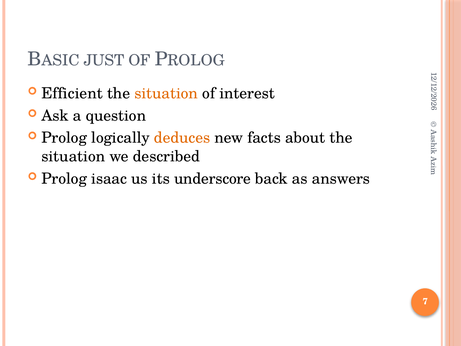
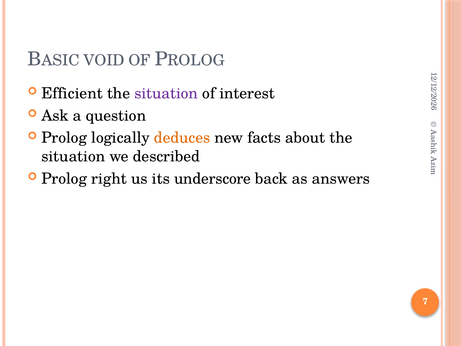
JUST: JUST -> VOID (104, 60)
situation colour: orange -> purple (166, 93)
isaac: isaac -> right (109, 179)
